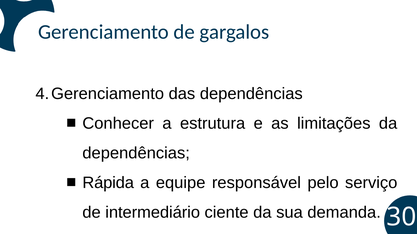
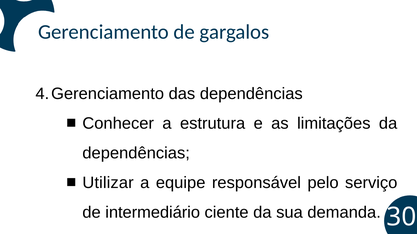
Rápida: Rápida -> Utilizar (108, 183)
